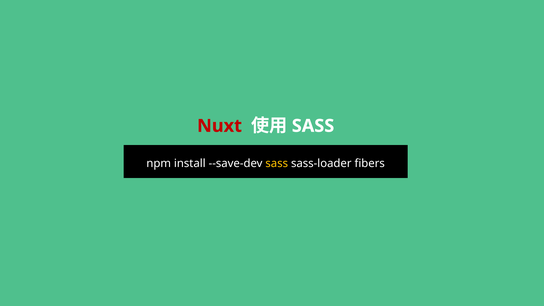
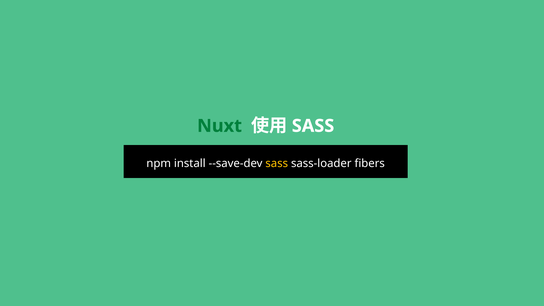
Nuxt colour: red -> green (220, 126)
